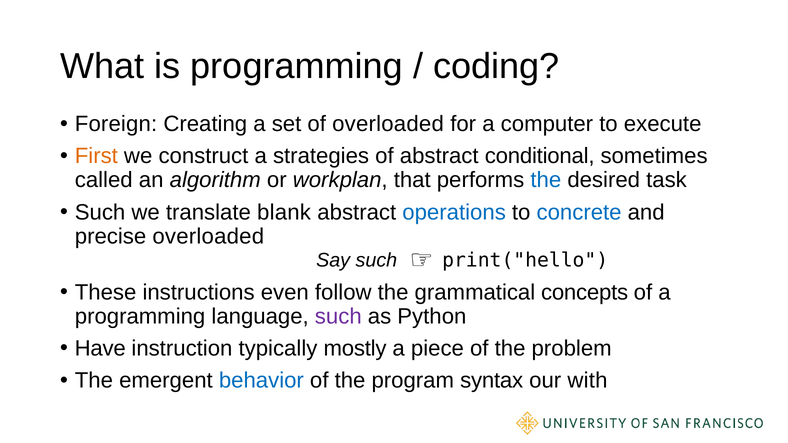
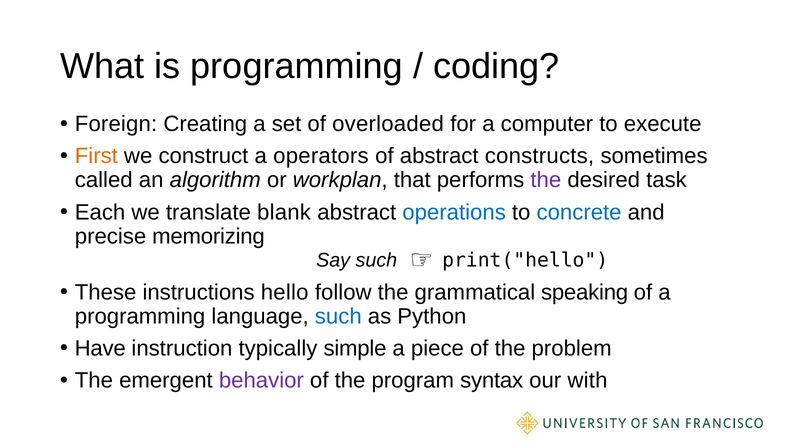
strategies: strategies -> operators (321, 156)
conditional: conditional -> constructs (539, 156)
the colour: blue -> purple (546, 180)
Such: Such -> Each (100, 212)
precise overloaded: overloaded -> memorizing (209, 236)
even: even -> hello (285, 292)
concepts: concepts -> speaking (585, 292)
such colour: purple -> blue (338, 316)
mostly: mostly -> simple (355, 349)
behavior colour: blue -> purple (261, 381)
